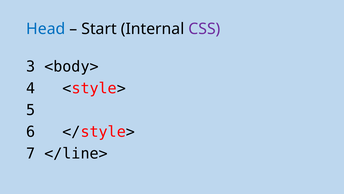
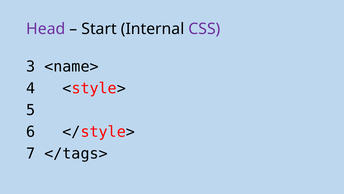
Head colour: blue -> purple (46, 29)
<body>: <body> -> <name> (71, 66)
</line>: </line> -> </tags> (76, 153)
